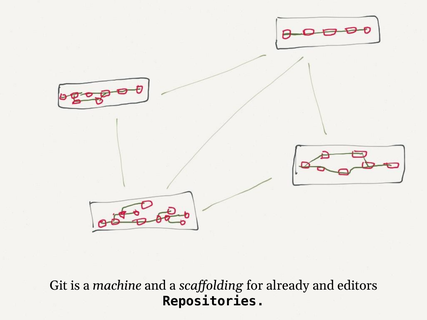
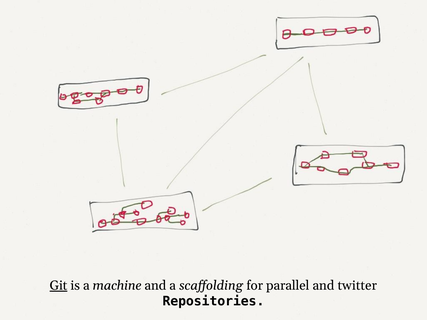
Git underline: none -> present (58, 286)
already: already -> parallel (288, 286)
editors: editors -> twitter (357, 286)
